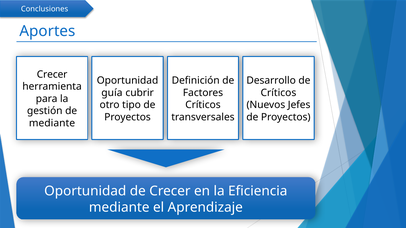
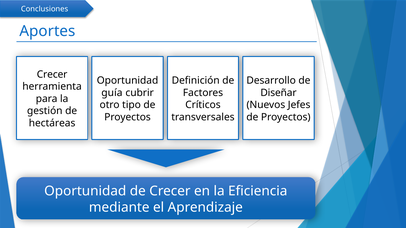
Críticos: Críticos -> Diseñar (279, 93)
mediante: mediante -> hectáreas (52, 123)
